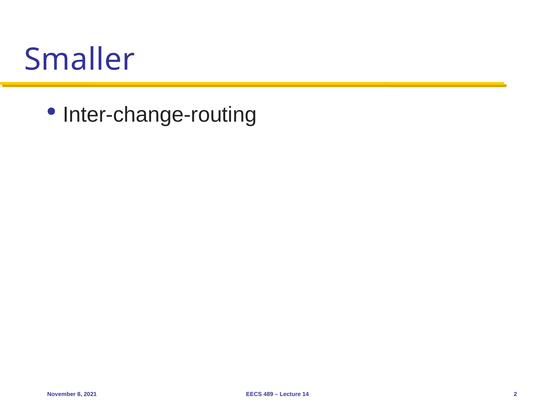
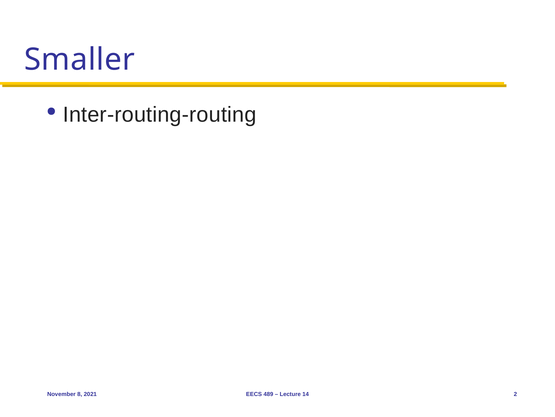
Inter-change-routing: Inter-change-routing -> Inter-routing-routing (160, 114)
